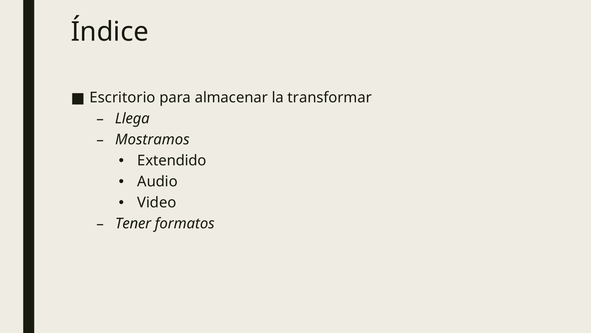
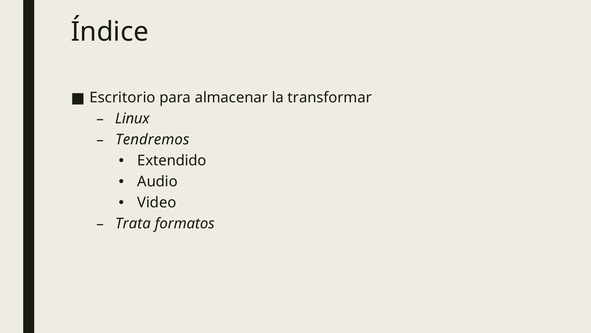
Llega: Llega -> Linux (132, 118)
Mostramos: Mostramos -> Tendremos (152, 139)
Tener: Tener -> Trata (133, 223)
